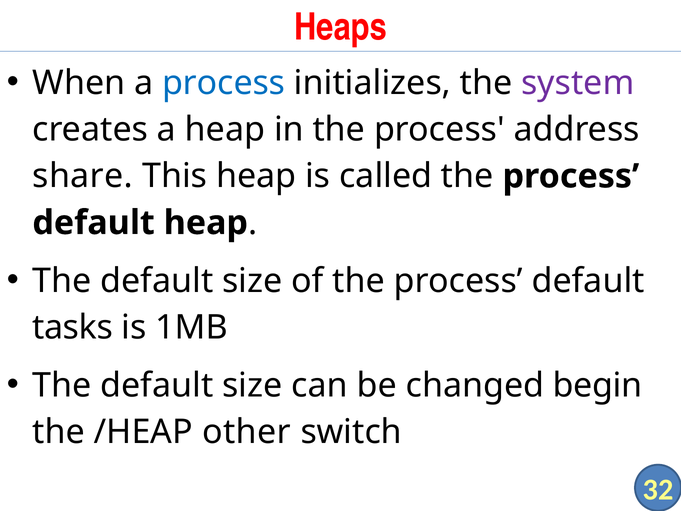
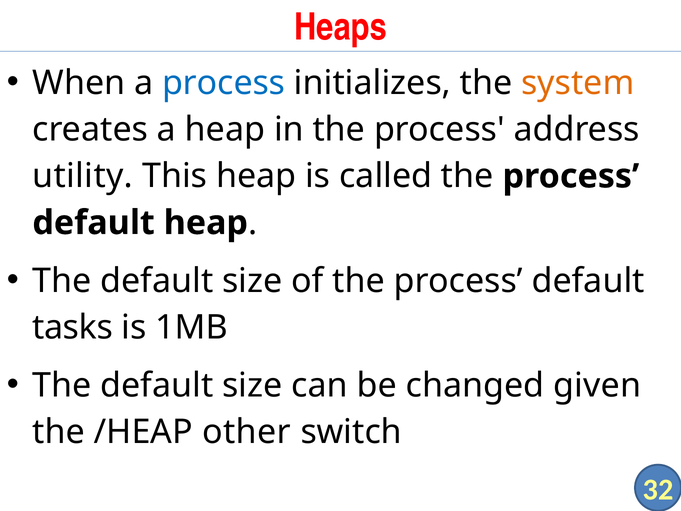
system colour: purple -> orange (578, 83)
share: share -> utility (83, 176)
begin: begin -> given (597, 385)
